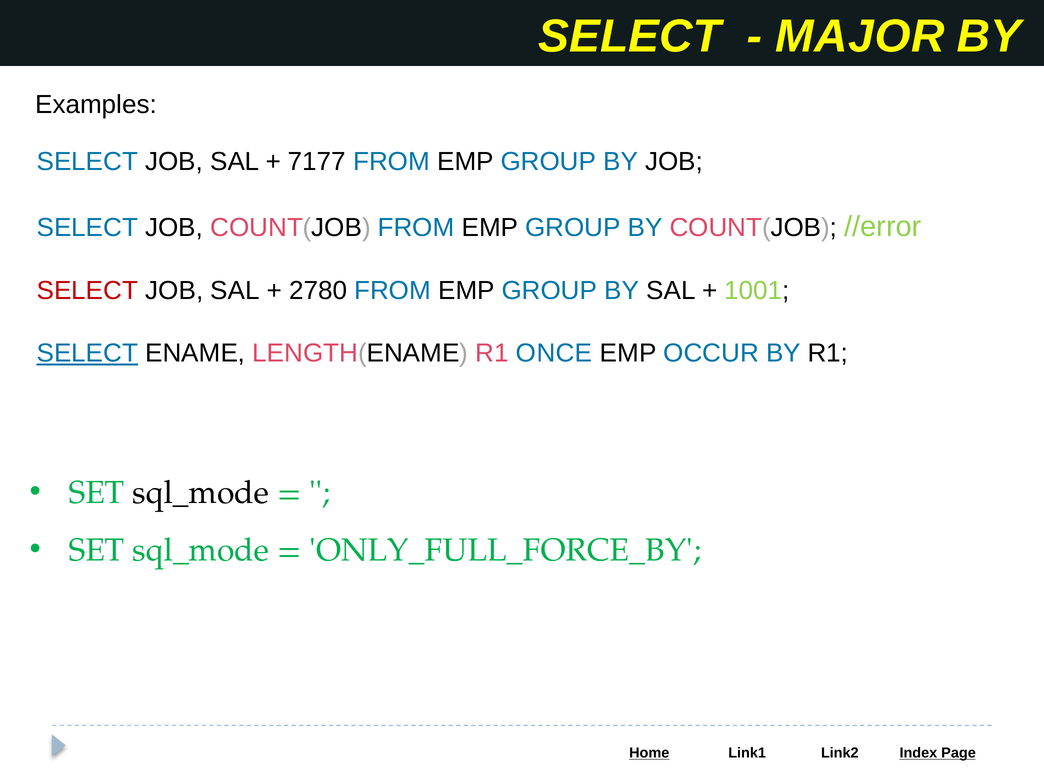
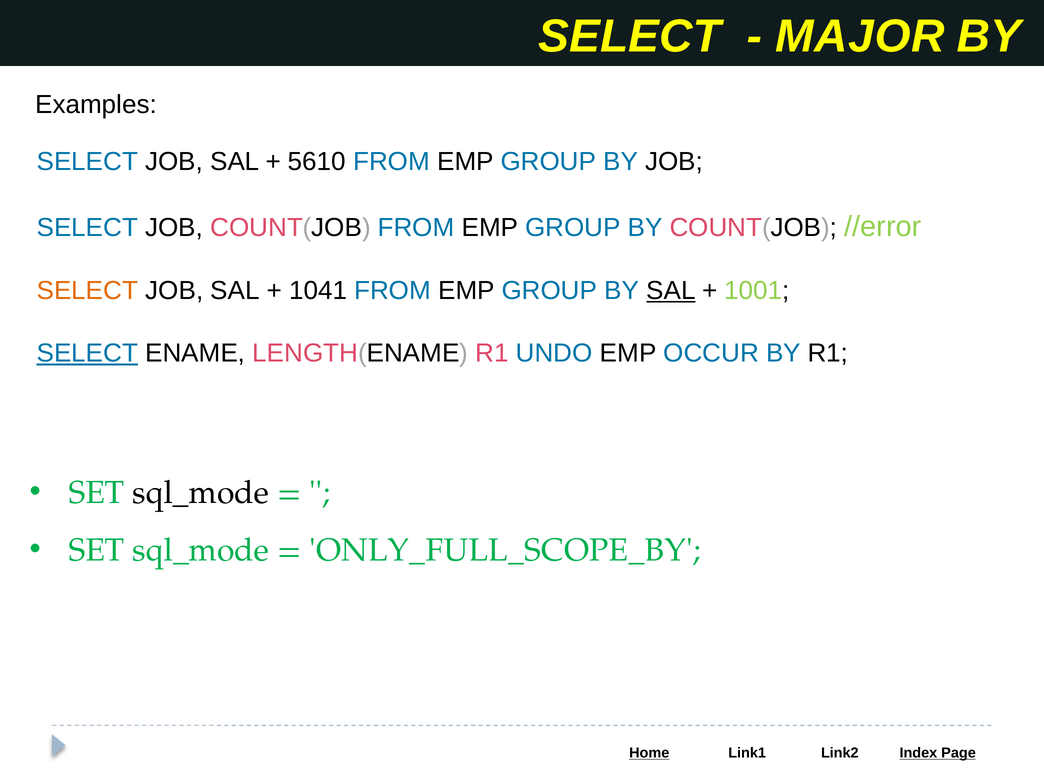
7177: 7177 -> 5610 (317, 162)
SELECT colour: red -> orange (87, 291)
2780: 2780 -> 1041 (318, 291)
SAL underline: none -> present (671, 291)
ONCE: ONCE -> UNDO (554, 353)
ONLY_FULL_FORCE_BY: ONLY_FULL_FORCE_BY -> ONLY_FULL_SCOPE_BY (505, 550)
